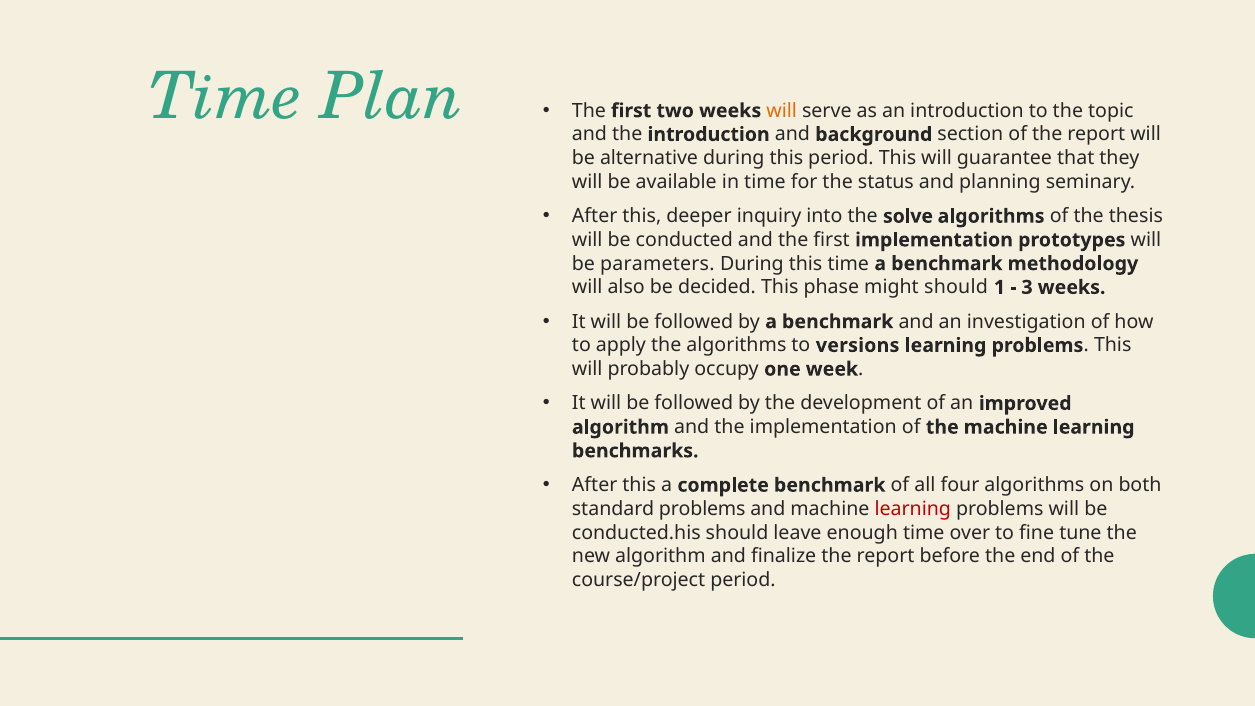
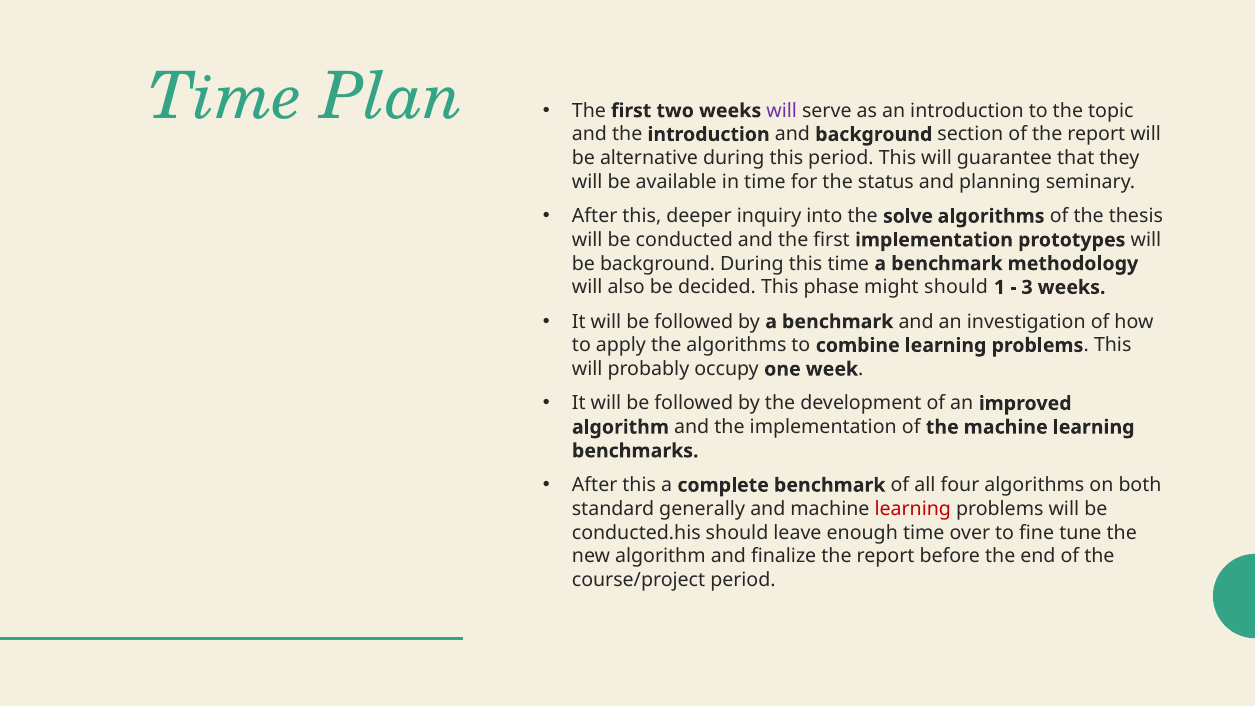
will colour: orange -> purple (782, 111)
be parameters: parameters -> background (658, 264)
versions: versions -> combine (858, 345)
standard problems: problems -> generally (702, 509)
